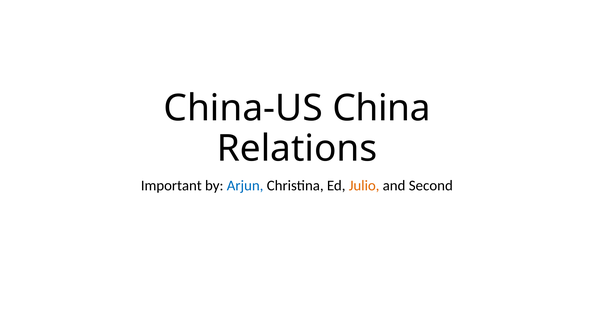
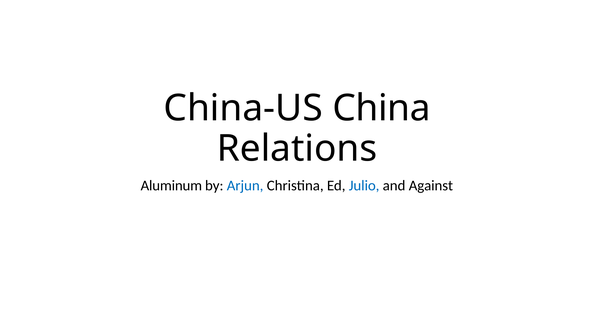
Important: Important -> Aluminum (171, 186)
Julio colour: orange -> blue (364, 186)
Second: Second -> Against (431, 186)
